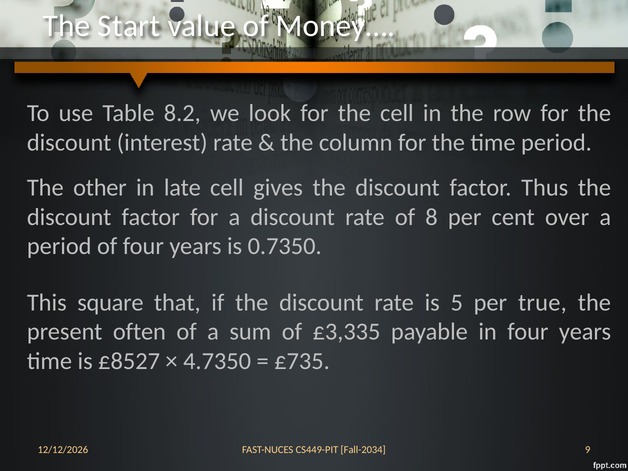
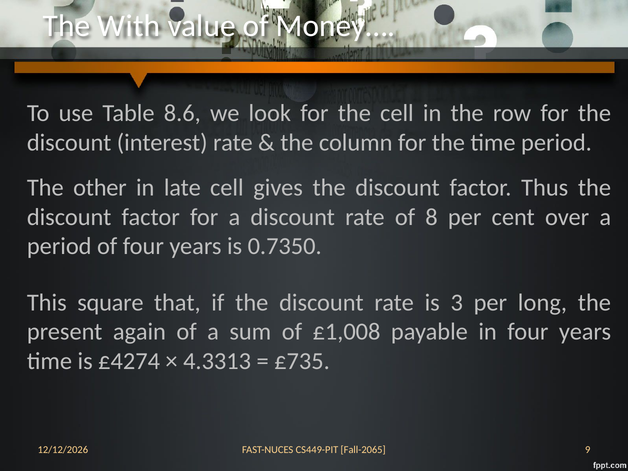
Start: Start -> With (129, 26)
8.2: 8.2 -> 8.6 (182, 113)
5: 5 -> 3 (457, 303)
true: true -> long (542, 303)
often: often -> again (139, 332)
£3,335: £3,335 -> £1,008 (347, 332)
£8527: £8527 -> £4274 (129, 361)
4.7350: 4.7350 -> 4.3313 (217, 361)
Fall-2034: Fall-2034 -> Fall-2065 (363, 450)
